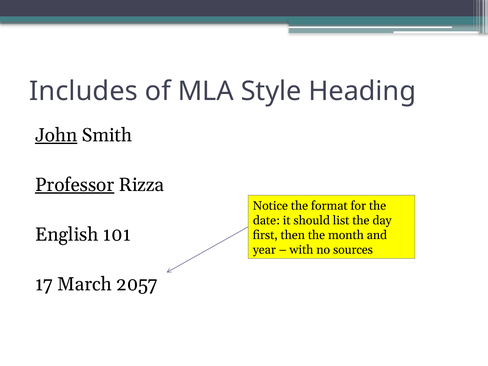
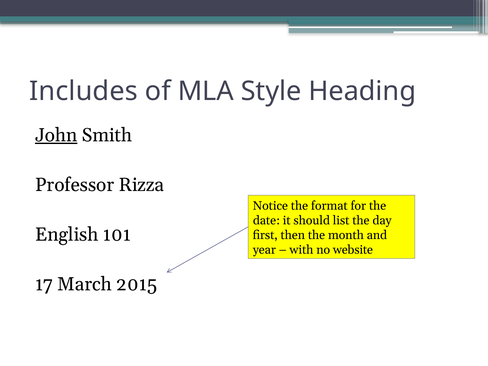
Professor underline: present -> none (75, 185)
sources: sources -> website (353, 250)
2057: 2057 -> 2015 (137, 284)
